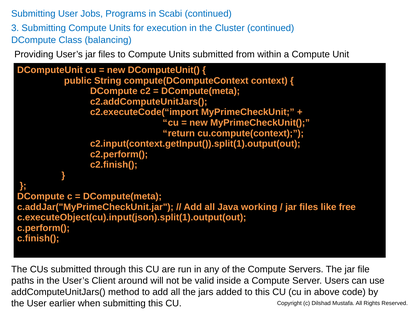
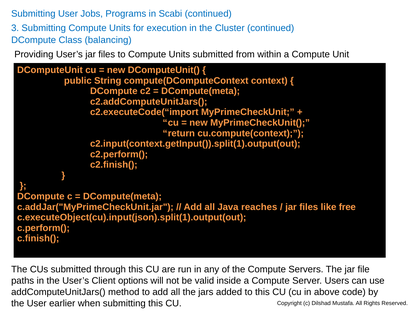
working: working -> reaches (259, 207)
around: around -> options (133, 280)
